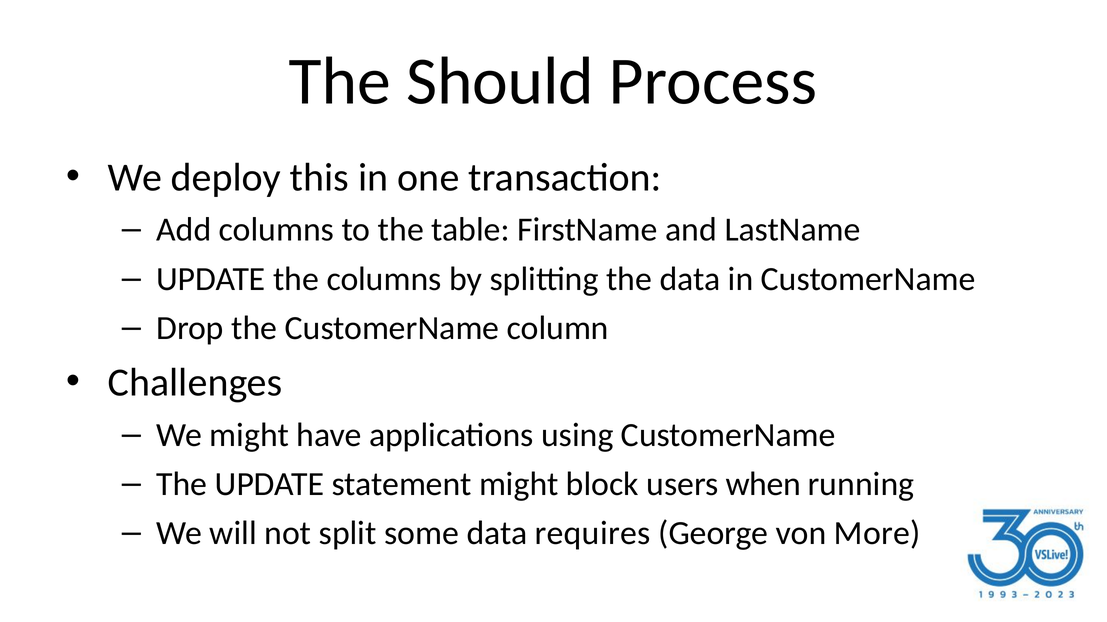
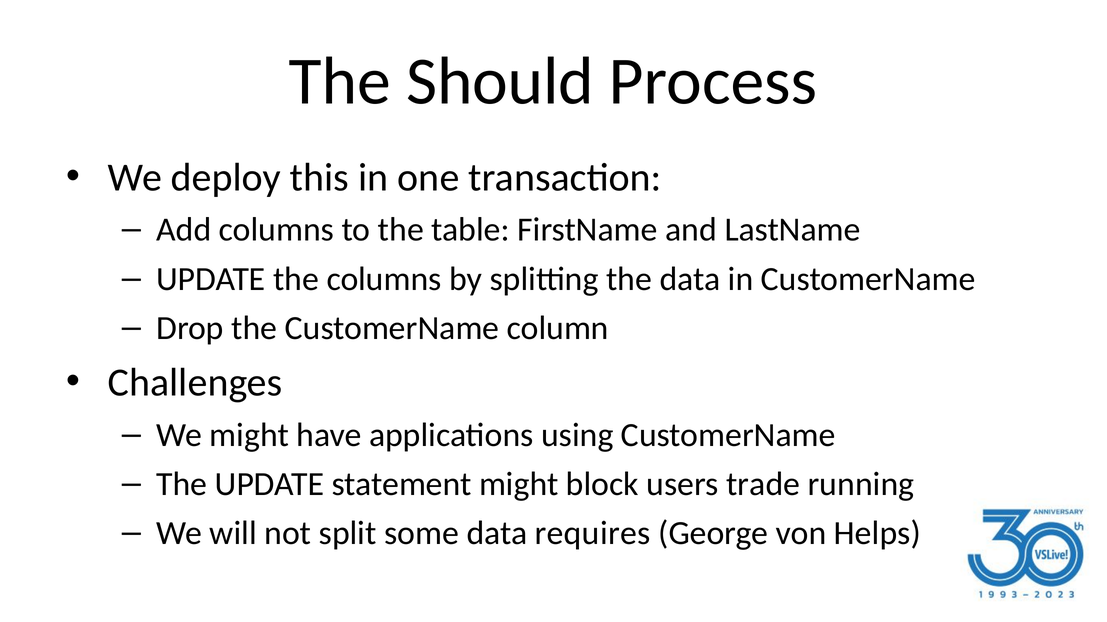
when: when -> trade (763, 485)
More: More -> Helps (877, 534)
